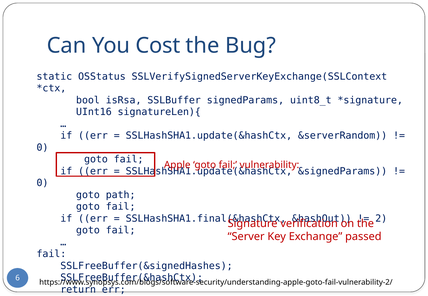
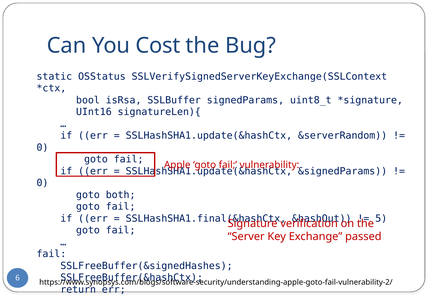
path: path -> both (121, 195)
2: 2 -> 5 (381, 219)
